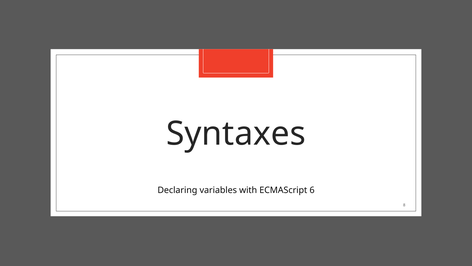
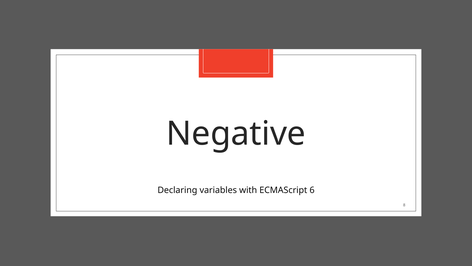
Syntaxes: Syntaxes -> Negative (236, 134)
